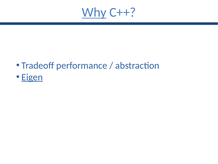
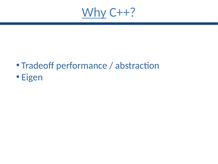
Eigen underline: present -> none (32, 77)
